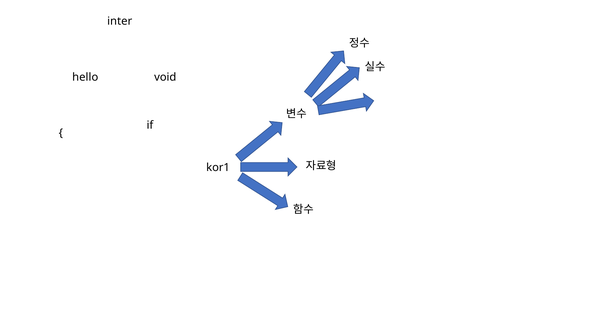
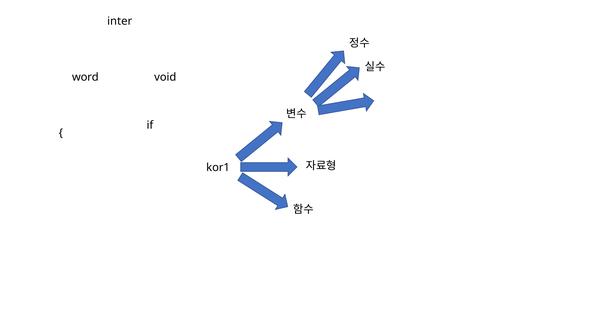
hello: hello -> word (85, 77)
